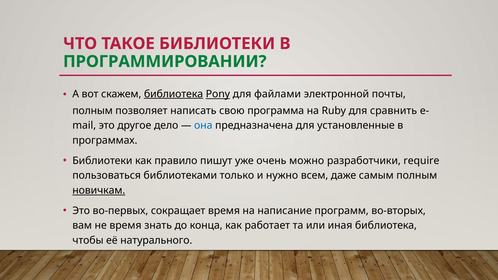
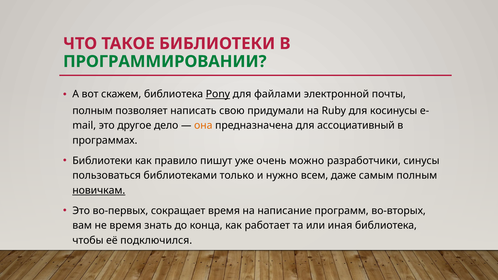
библиотека underline: present -> none (174, 94)
программа: программа -> придумали (276, 111)
сравнить: сравнить -> косинусы (394, 111)
она colour: blue -> orange (203, 126)
установленные: установленные -> ассоциативный (356, 126)
require: require -> синусы (421, 161)
натурального: натурального -> подключился (156, 241)
